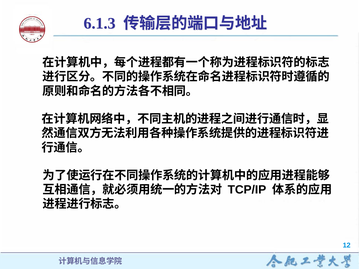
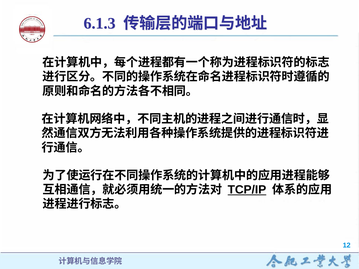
TCP/IP underline: none -> present (247, 190)
